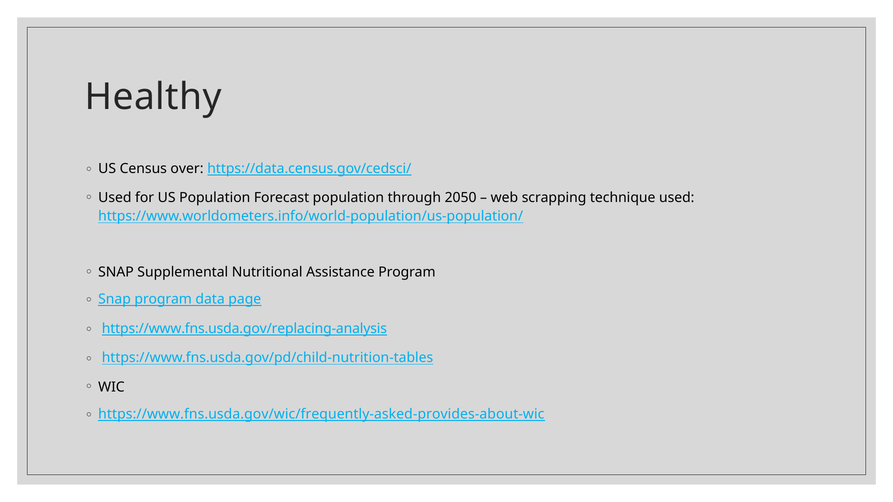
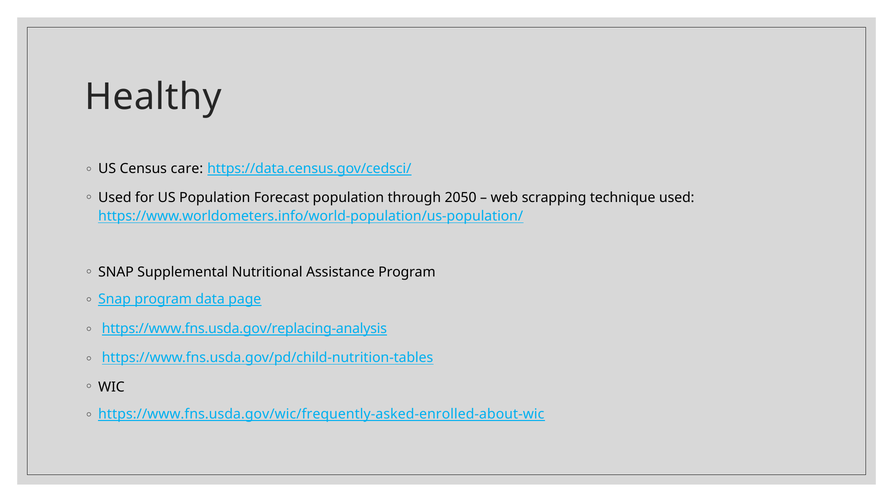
over: over -> care (187, 169)
https://www.fns.usda.gov/wic/frequently-asked-provides-about-wic: https://www.fns.usda.gov/wic/frequently-asked-provides-about-wic -> https://www.fns.usda.gov/wic/frequently-asked-enrolled-about-wic (321, 414)
